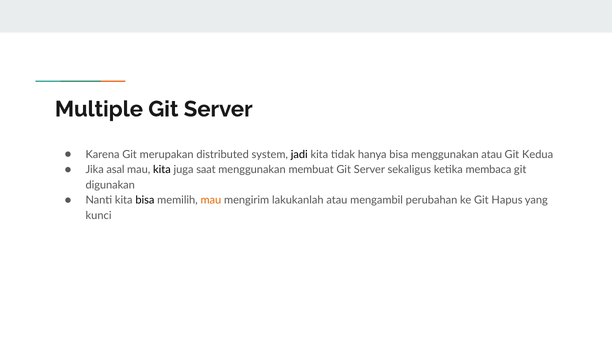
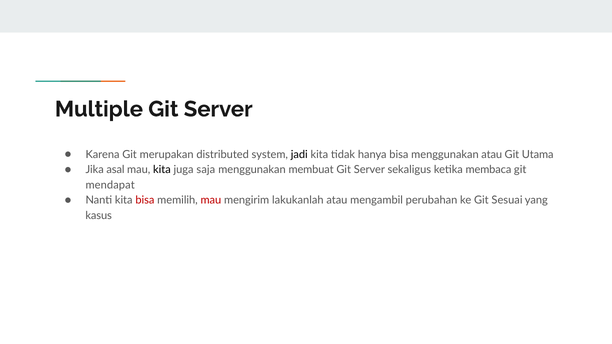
Kedua: Kedua -> Utama (538, 155)
saat: saat -> saja (206, 170)
digunakan: digunakan -> mendapat (110, 185)
bisa colour: black -> red (145, 200)
mau colour: orange -> red (211, 200)
Hapus: Hapus -> Sesuai (507, 200)
kunci: kunci -> kasus (99, 216)
